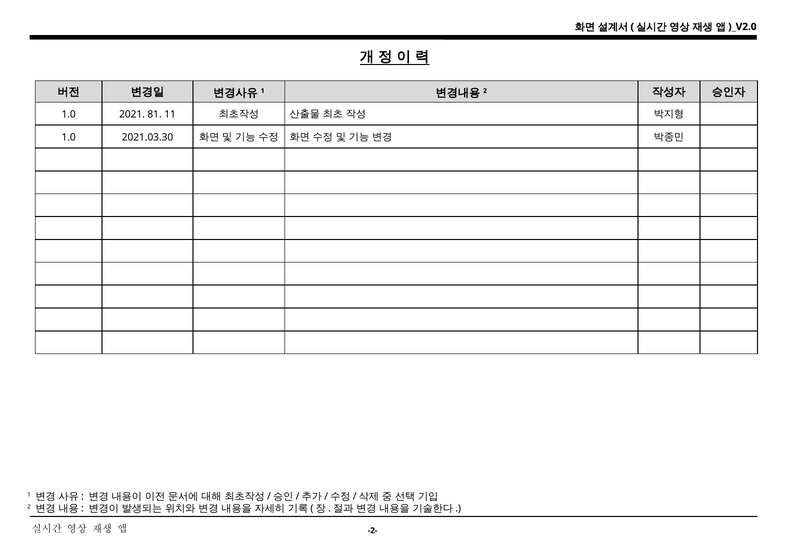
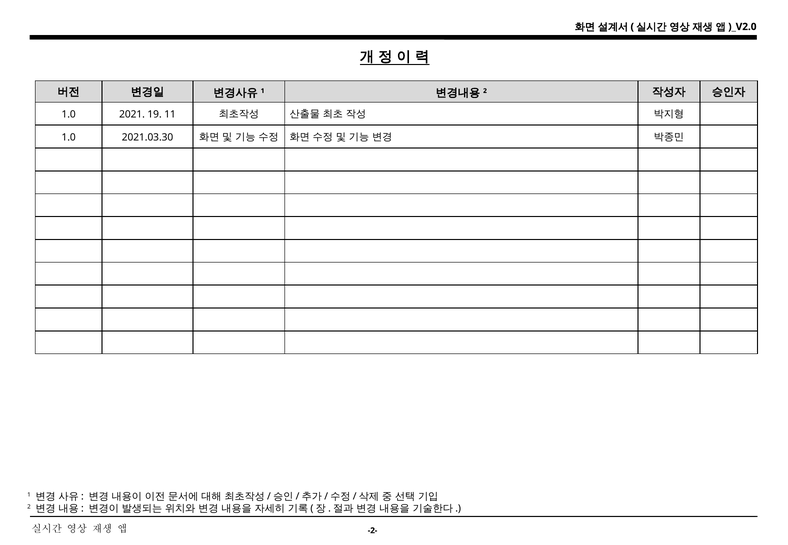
81: 81 -> 19 (155, 114)
